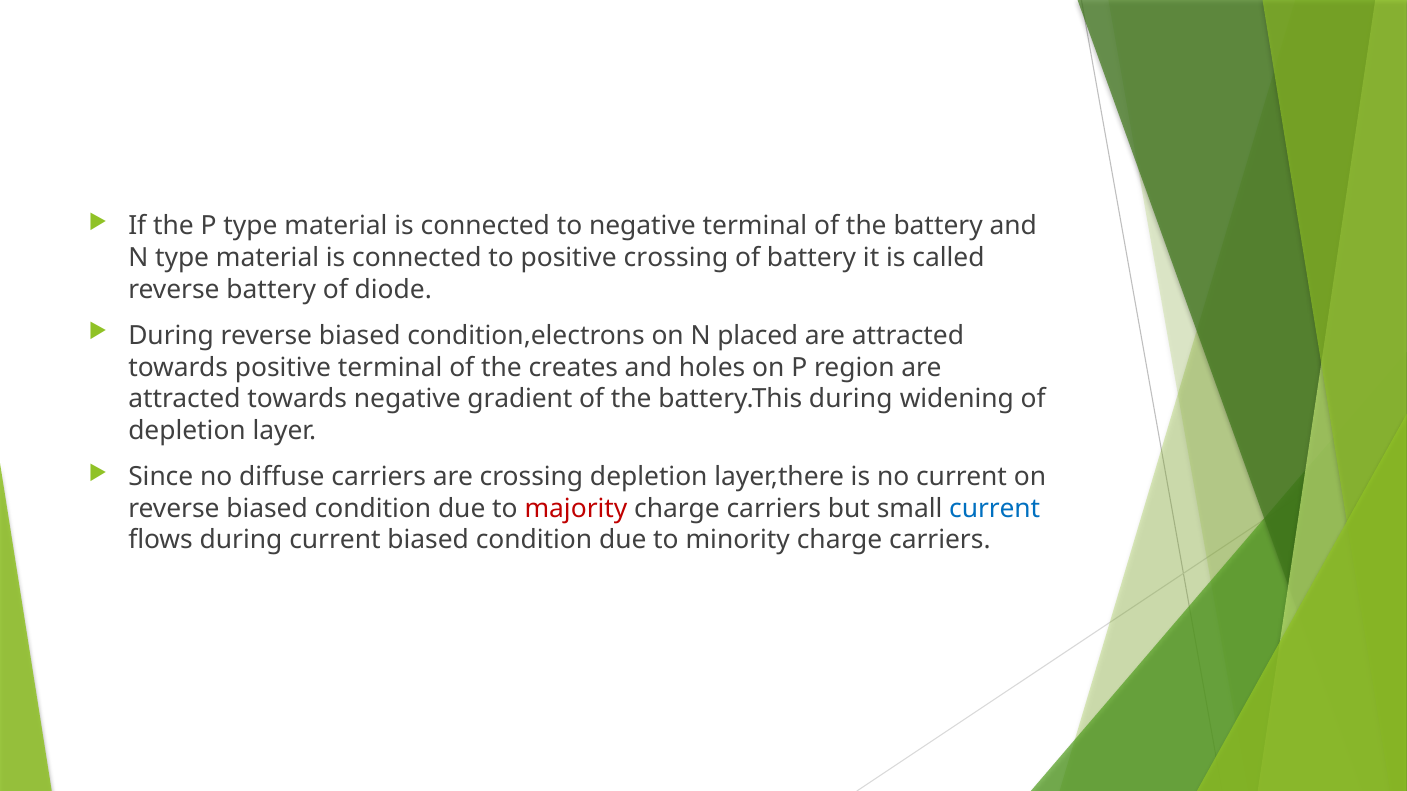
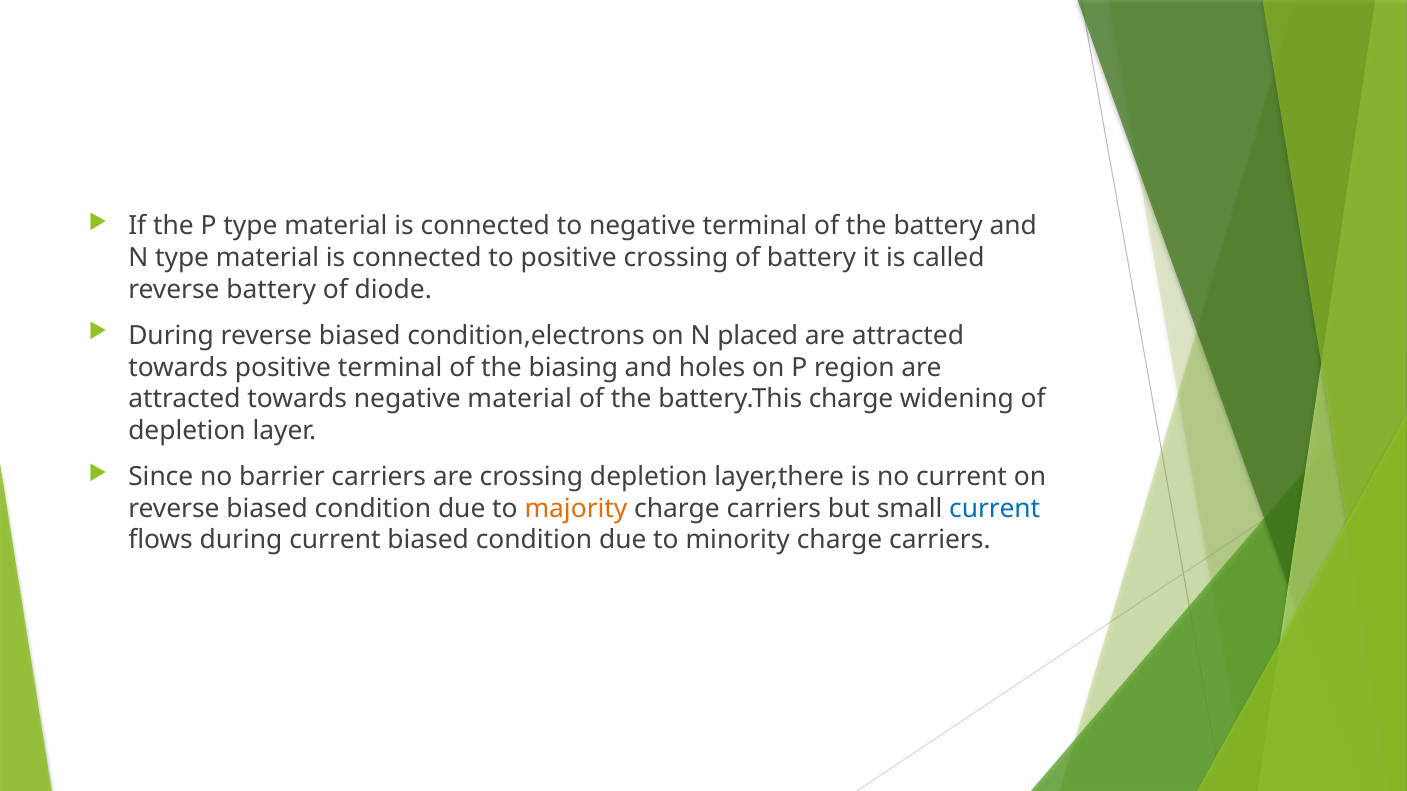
creates: creates -> biasing (573, 368)
negative gradient: gradient -> material (520, 399)
battery.This during: during -> charge (851, 399)
diffuse: diffuse -> barrier (282, 477)
majority colour: red -> orange (576, 509)
